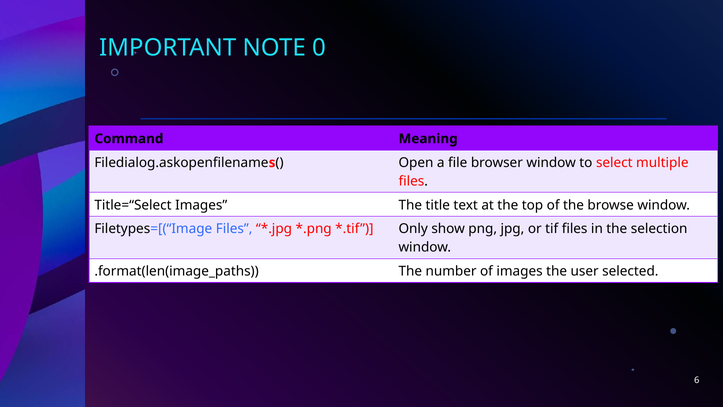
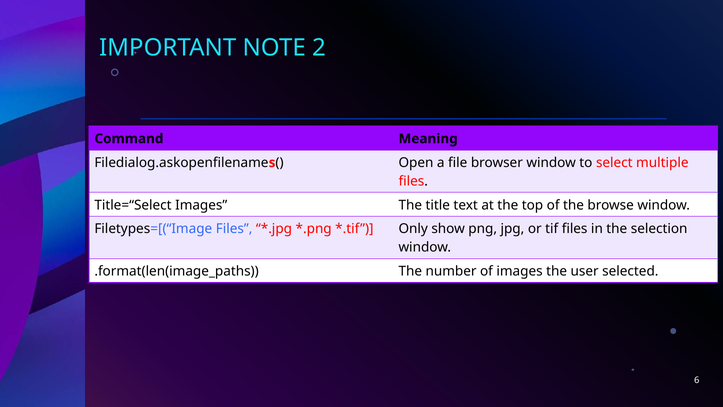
0: 0 -> 2 (319, 48)
